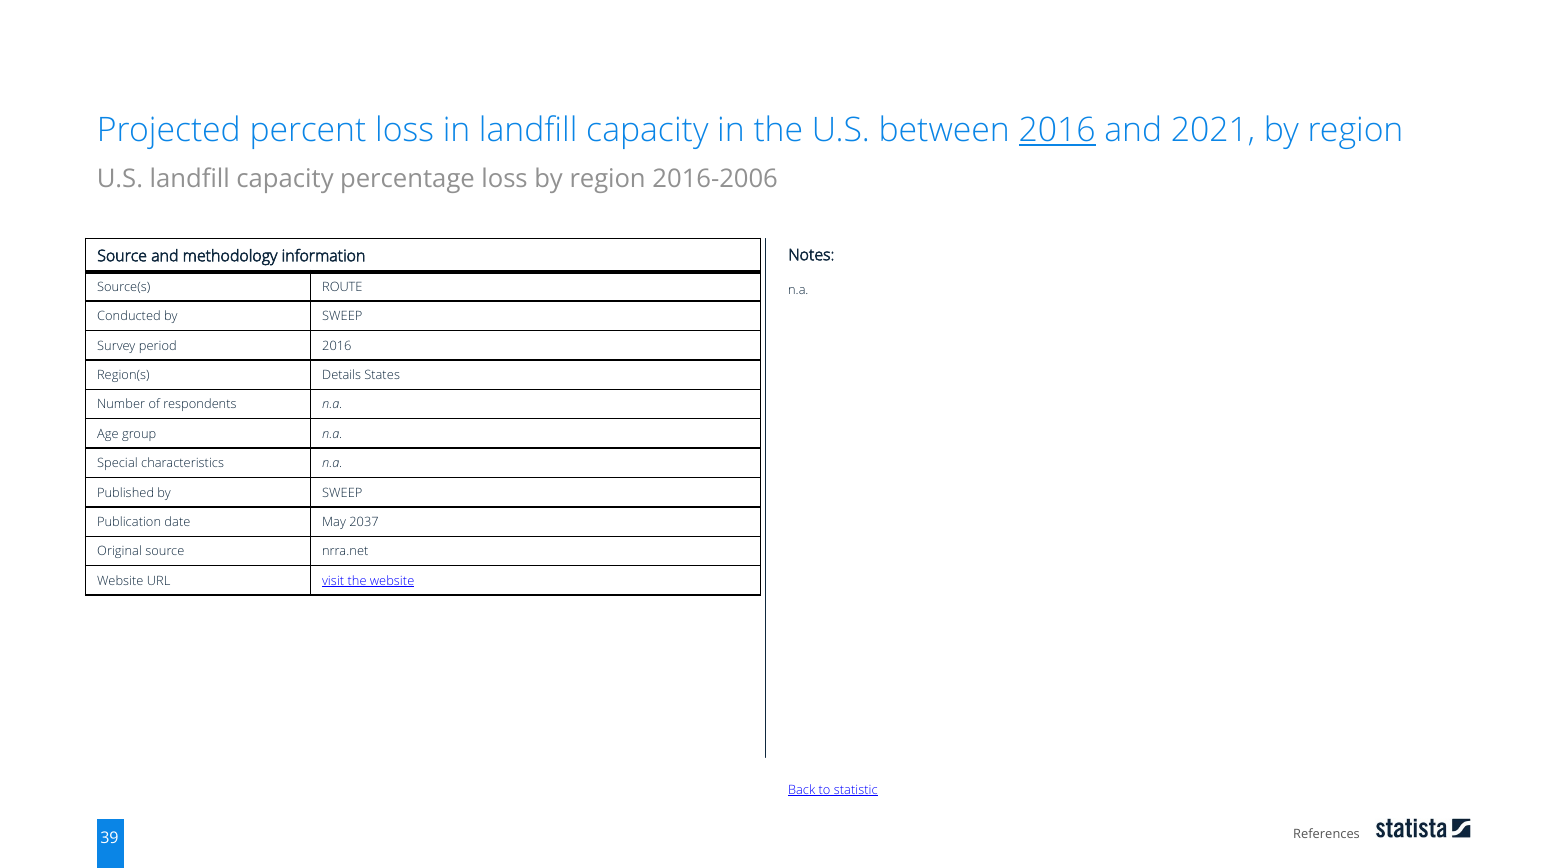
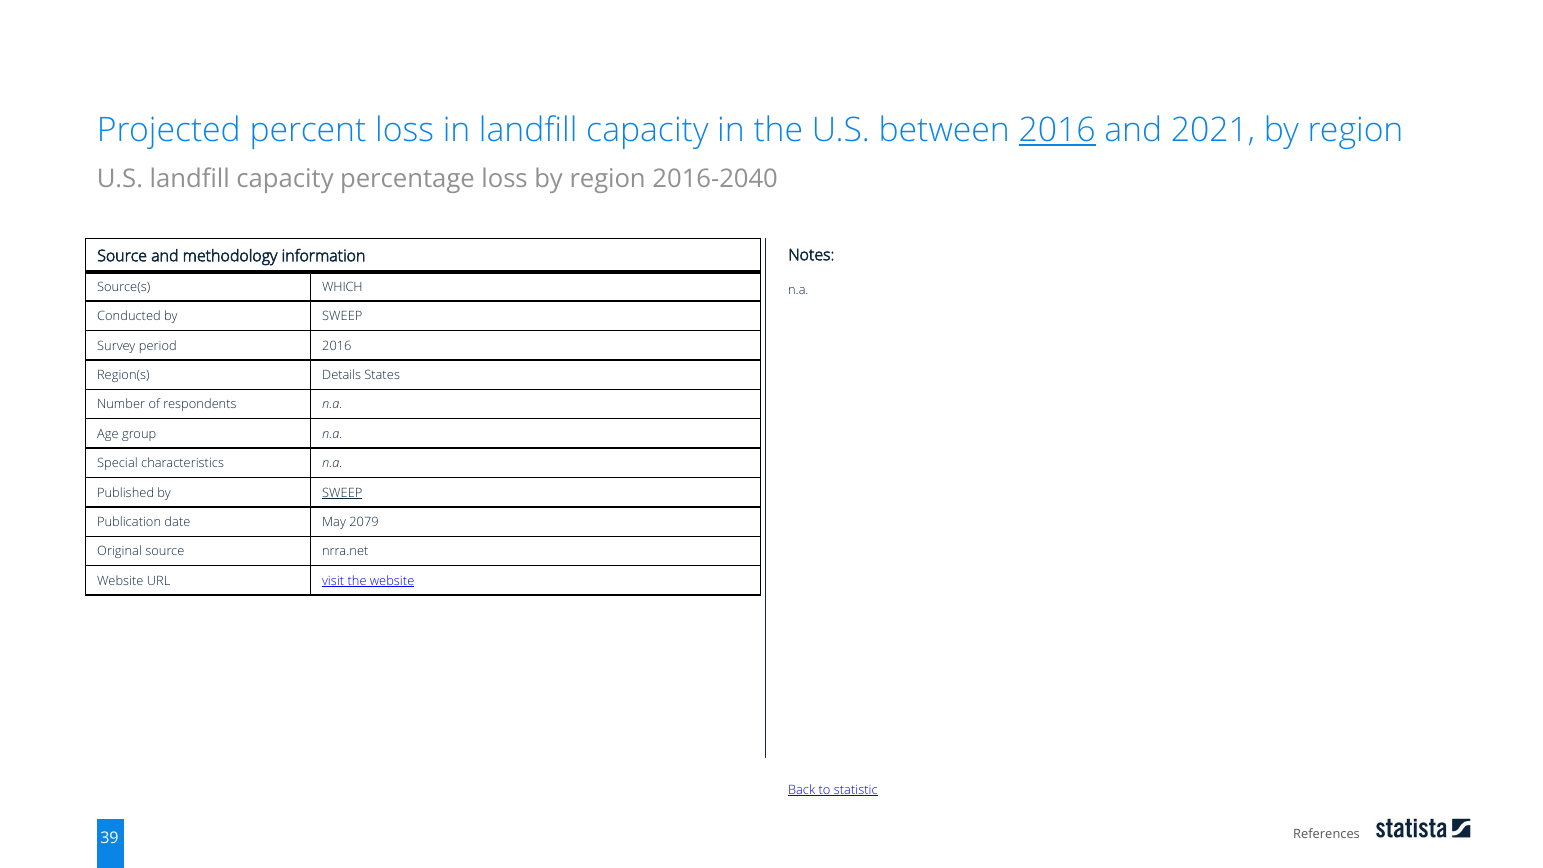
2016-2006: 2016-2006 -> 2016-2040 (715, 179)
ROUTE: ROUTE -> WHICH (342, 287)
SWEEP underline: none -> present (342, 493)
2037: 2037 -> 2079 (364, 522)
